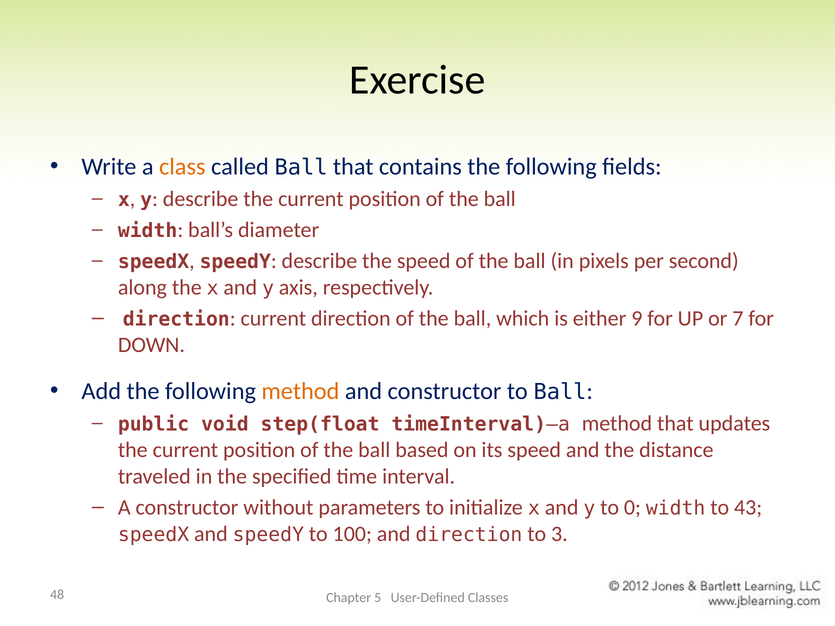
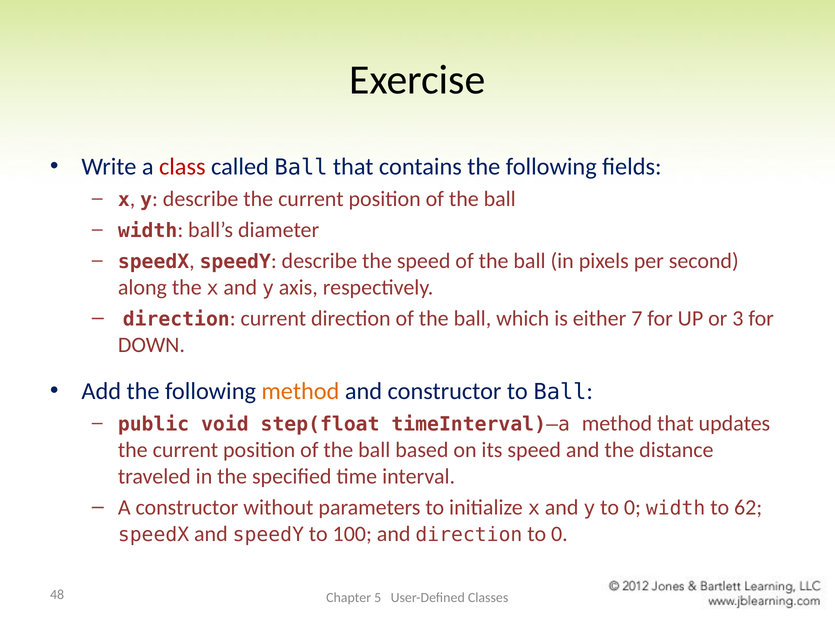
class colour: orange -> red (182, 167)
9: 9 -> 7 (637, 319)
7: 7 -> 3 (738, 319)
43: 43 -> 62 (748, 508)
direction to 3: 3 -> 0 (559, 534)
